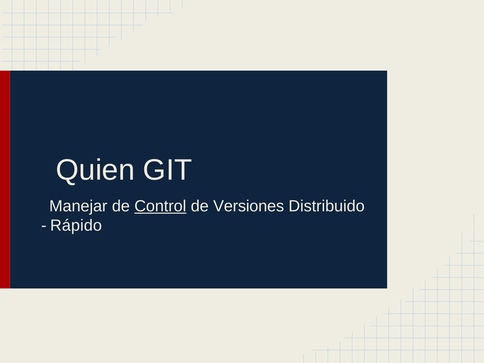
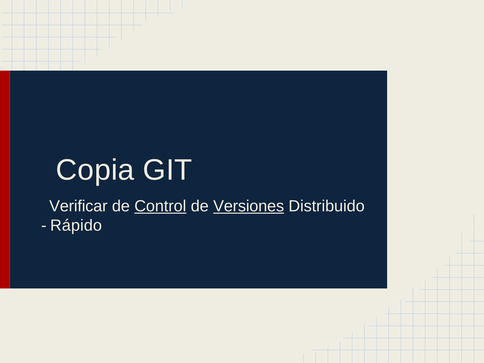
Quien: Quien -> Copia (95, 170)
Manejar: Manejar -> Verificar (78, 206)
Versiones underline: none -> present (249, 206)
